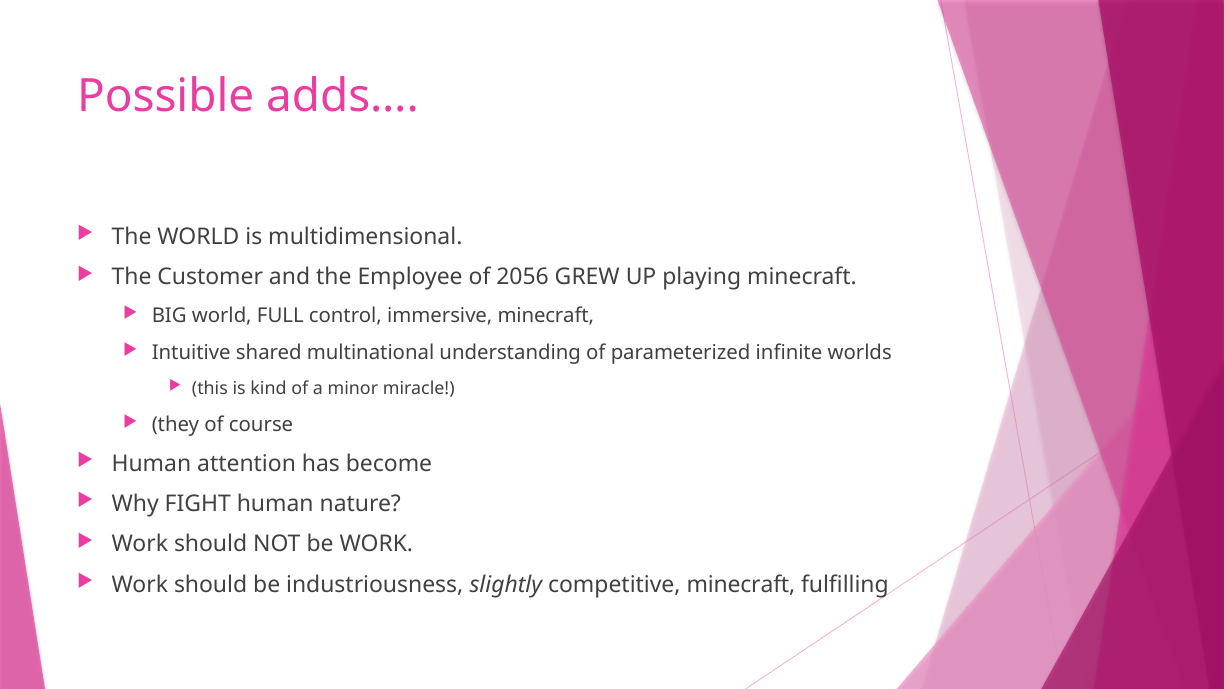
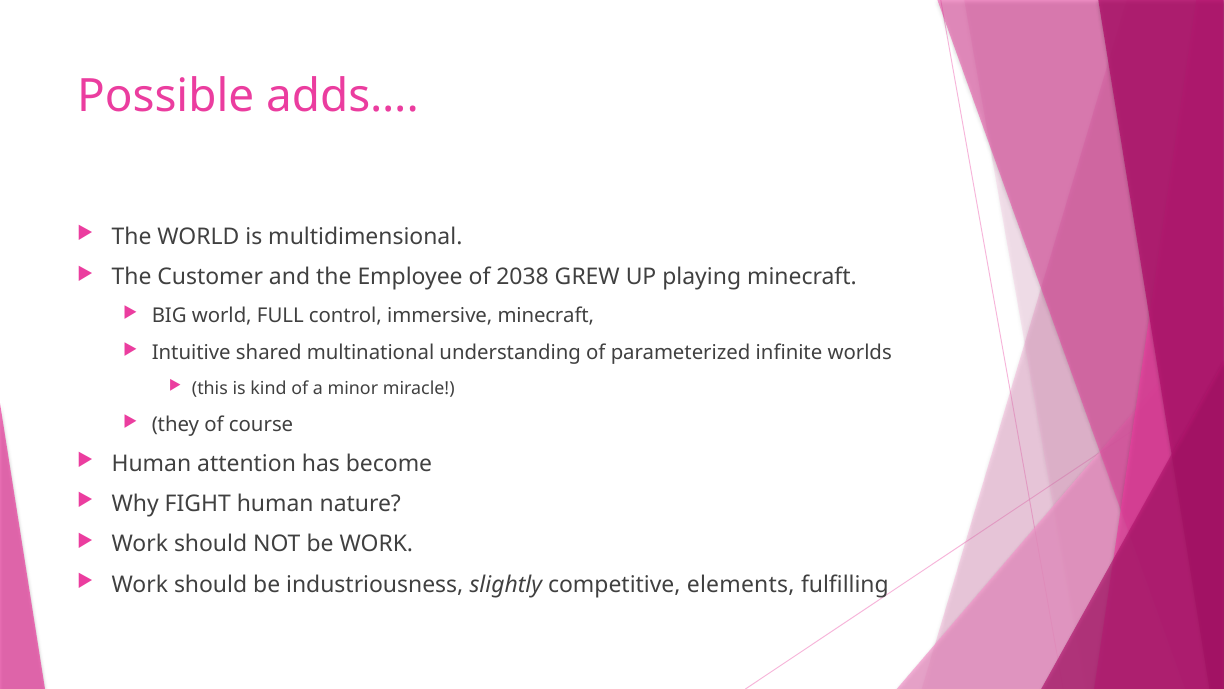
2056: 2056 -> 2038 (523, 277)
competitive minecraft: minecraft -> elements (741, 584)
